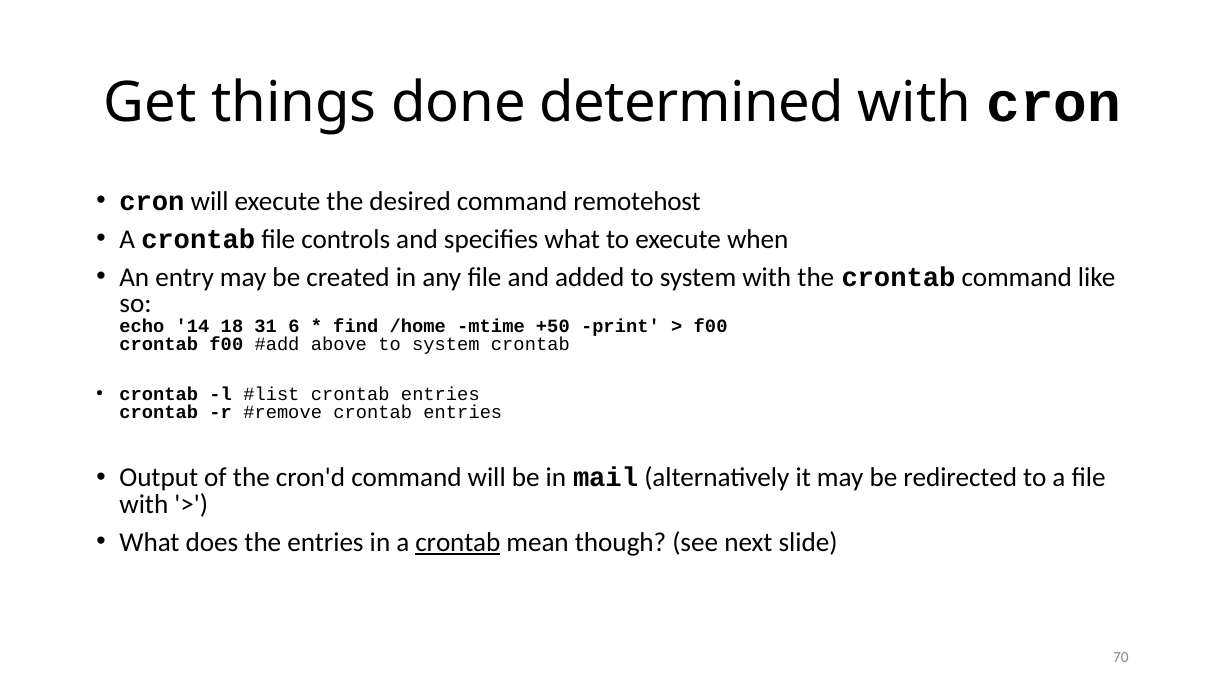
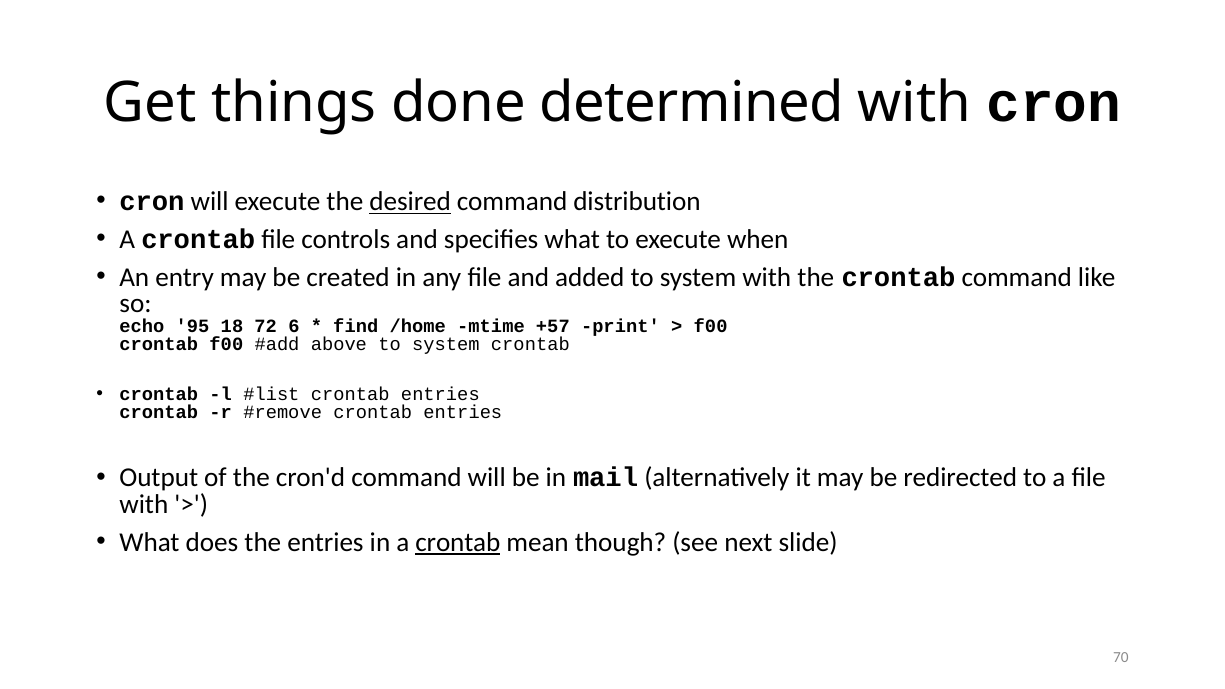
desired underline: none -> present (410, 202)
remotehost: remotehost -> distribution (637, 202)
14: 14 -> 95 (193, 327)
31: 31 -> 72 (266, 327)
+50: +50 -> +57 (553, 327)
